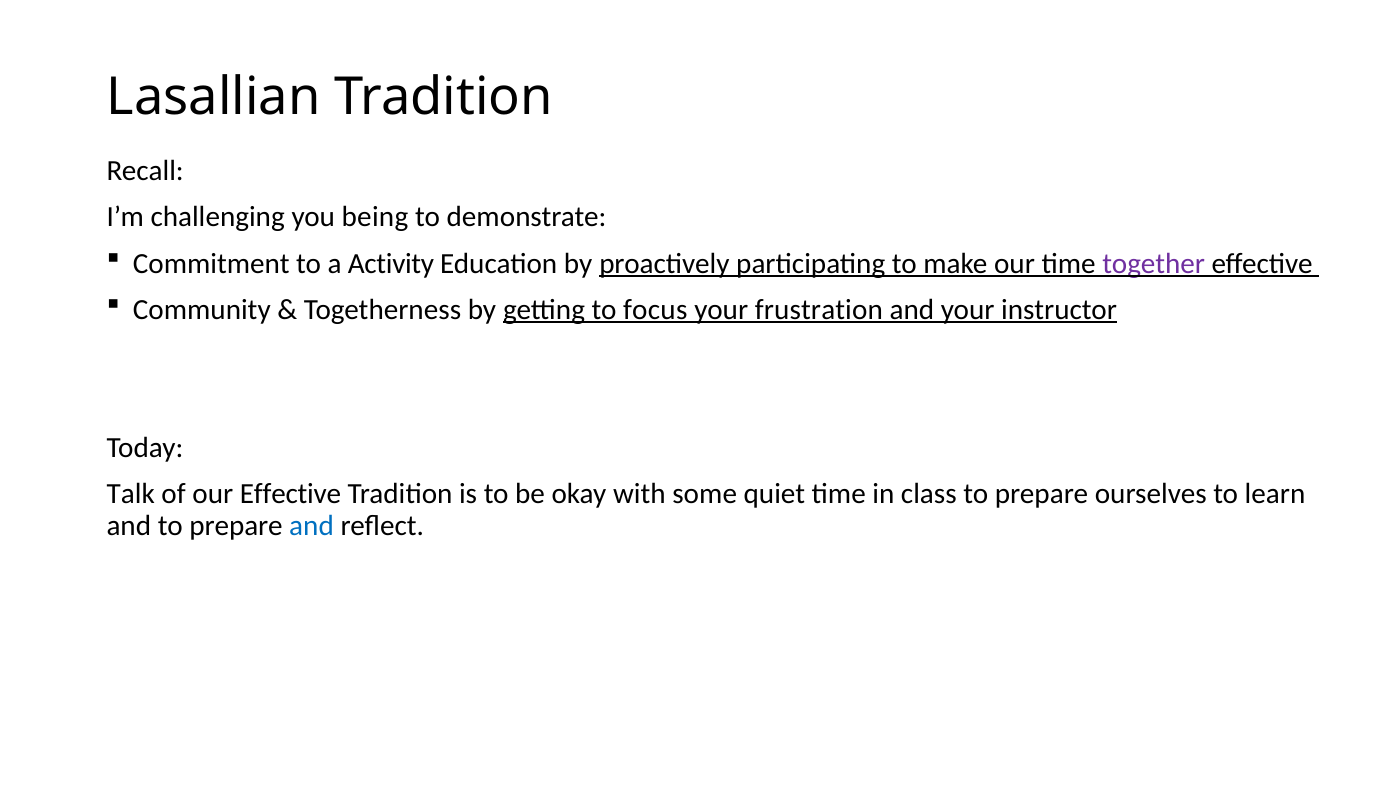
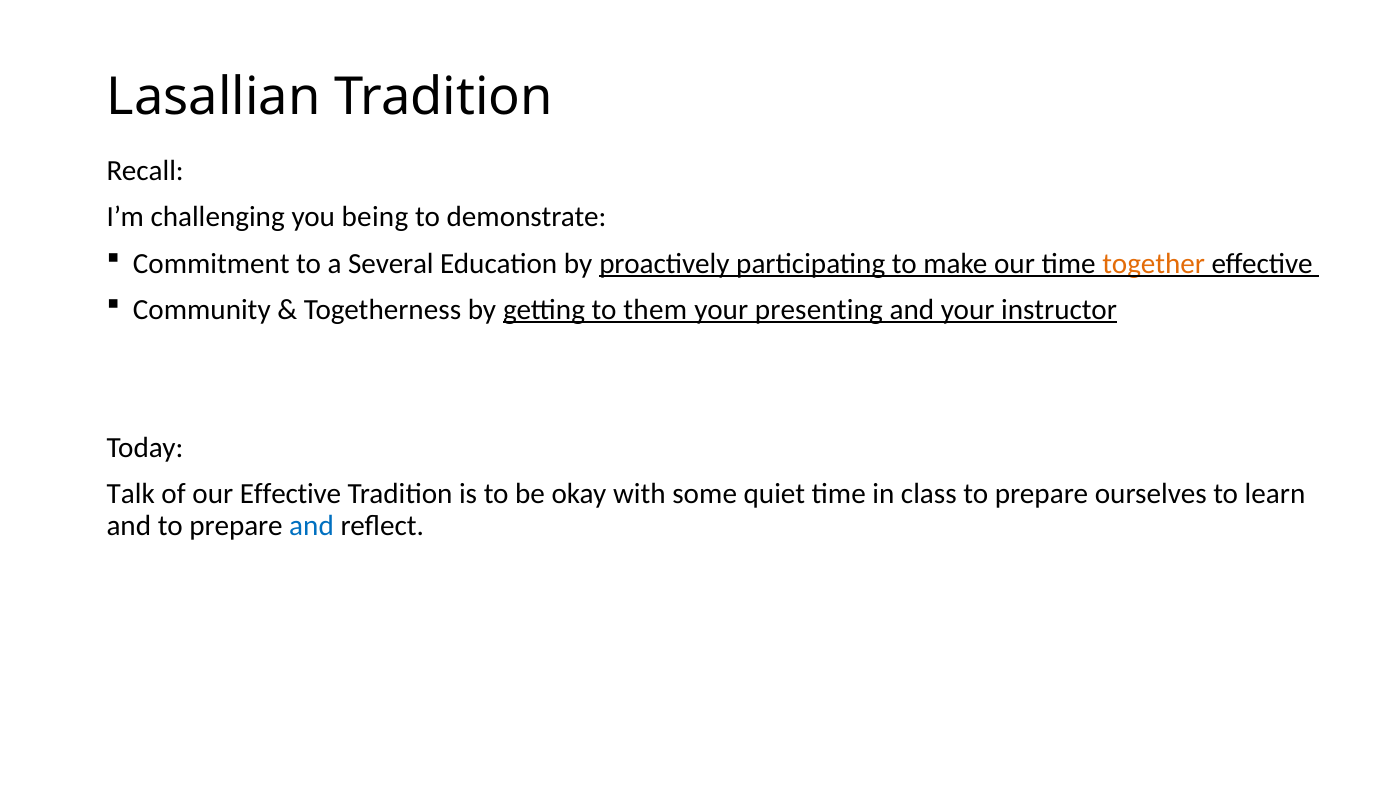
Activity: Activity -> Several (391, 263)
together colour: purple -> orange (1154, 263)
focus: focus -> them (655, 310)
frustration: frustration -> presenting (819, 310)
